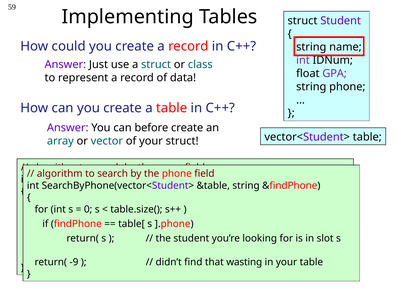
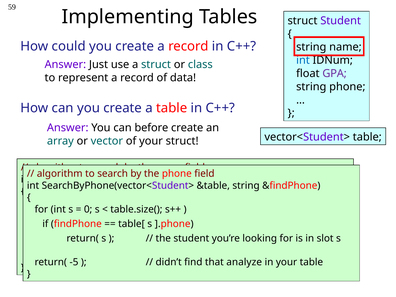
int colour: purple -> blue (303, 60)
-9: -9 -> -5 (74, 262)
wasting: wasting -> analyze (244, 262)
